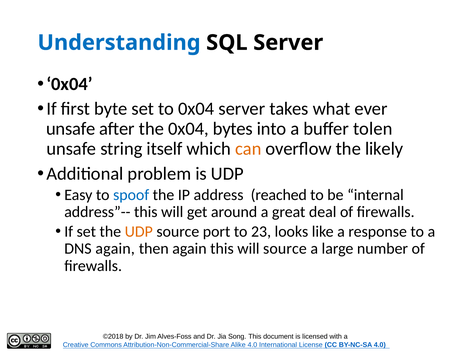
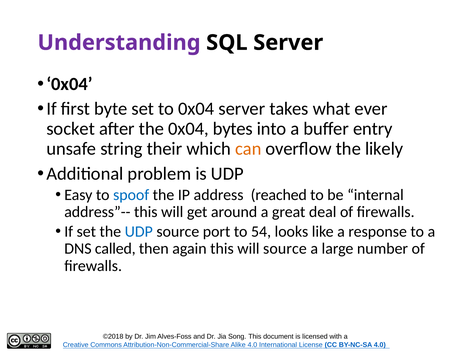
Understanding colour: blue -> purple (119, 43)
unsafe: unsafe -> socket (71, 129)
tolen: tolen -> entry (373, 129)
itself: itself -> their (164, 149)
UDP colour: orange -> blue (139, 232)
23: 23 -> 54 (261, 232)
DNS again: again -> called (115, 249)
